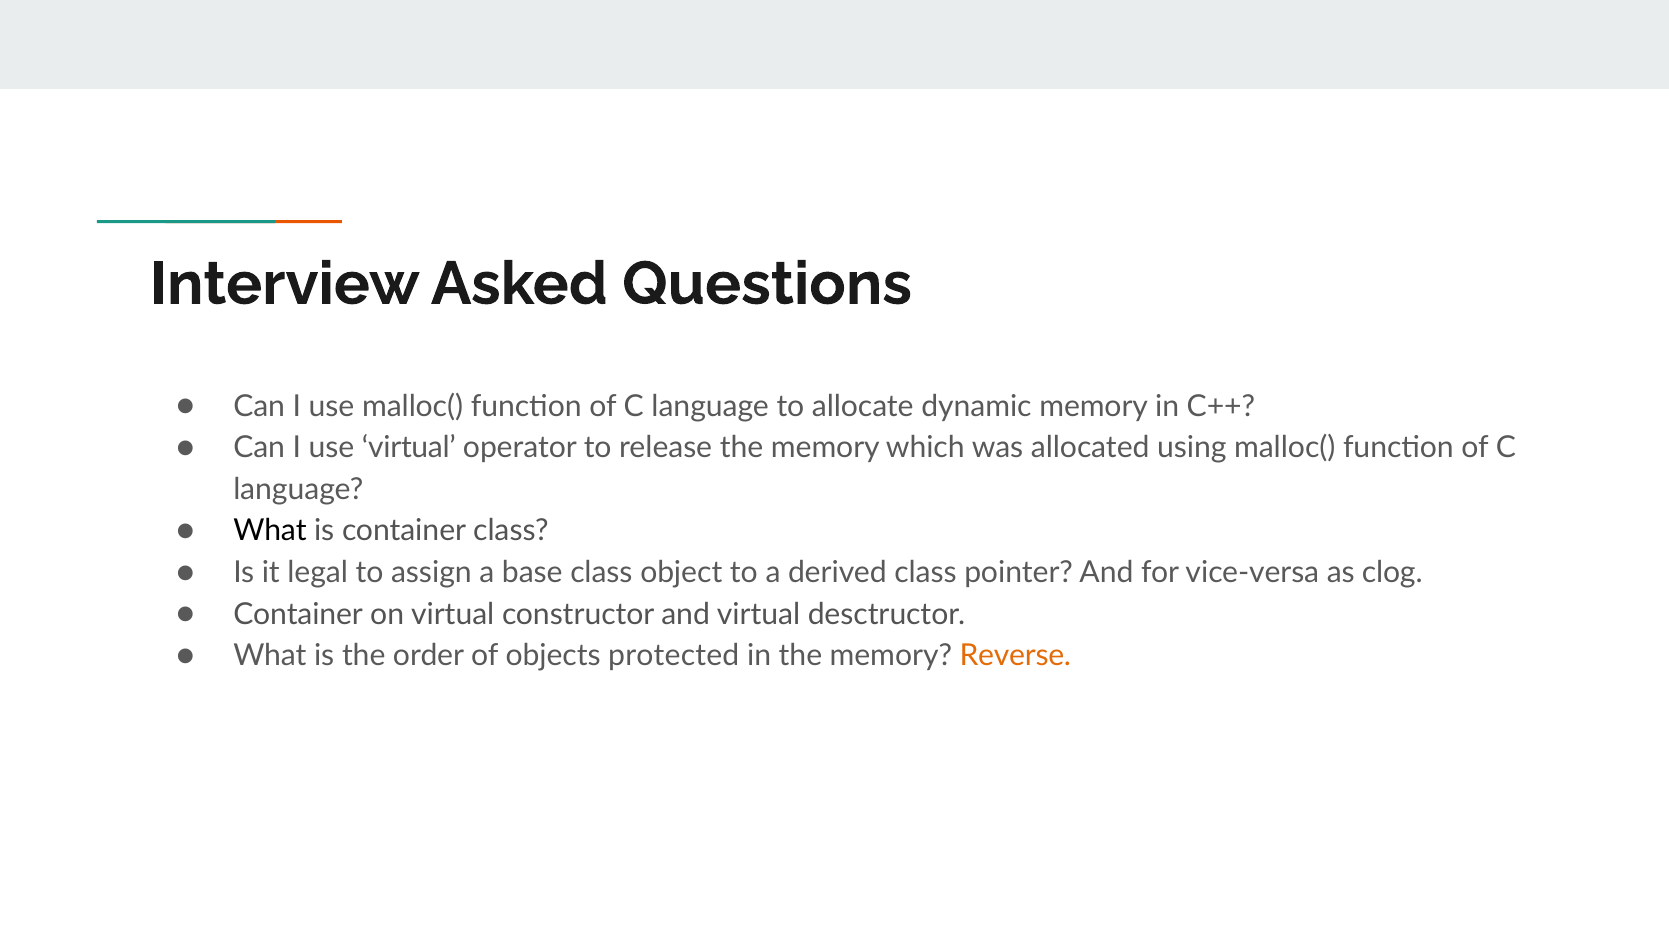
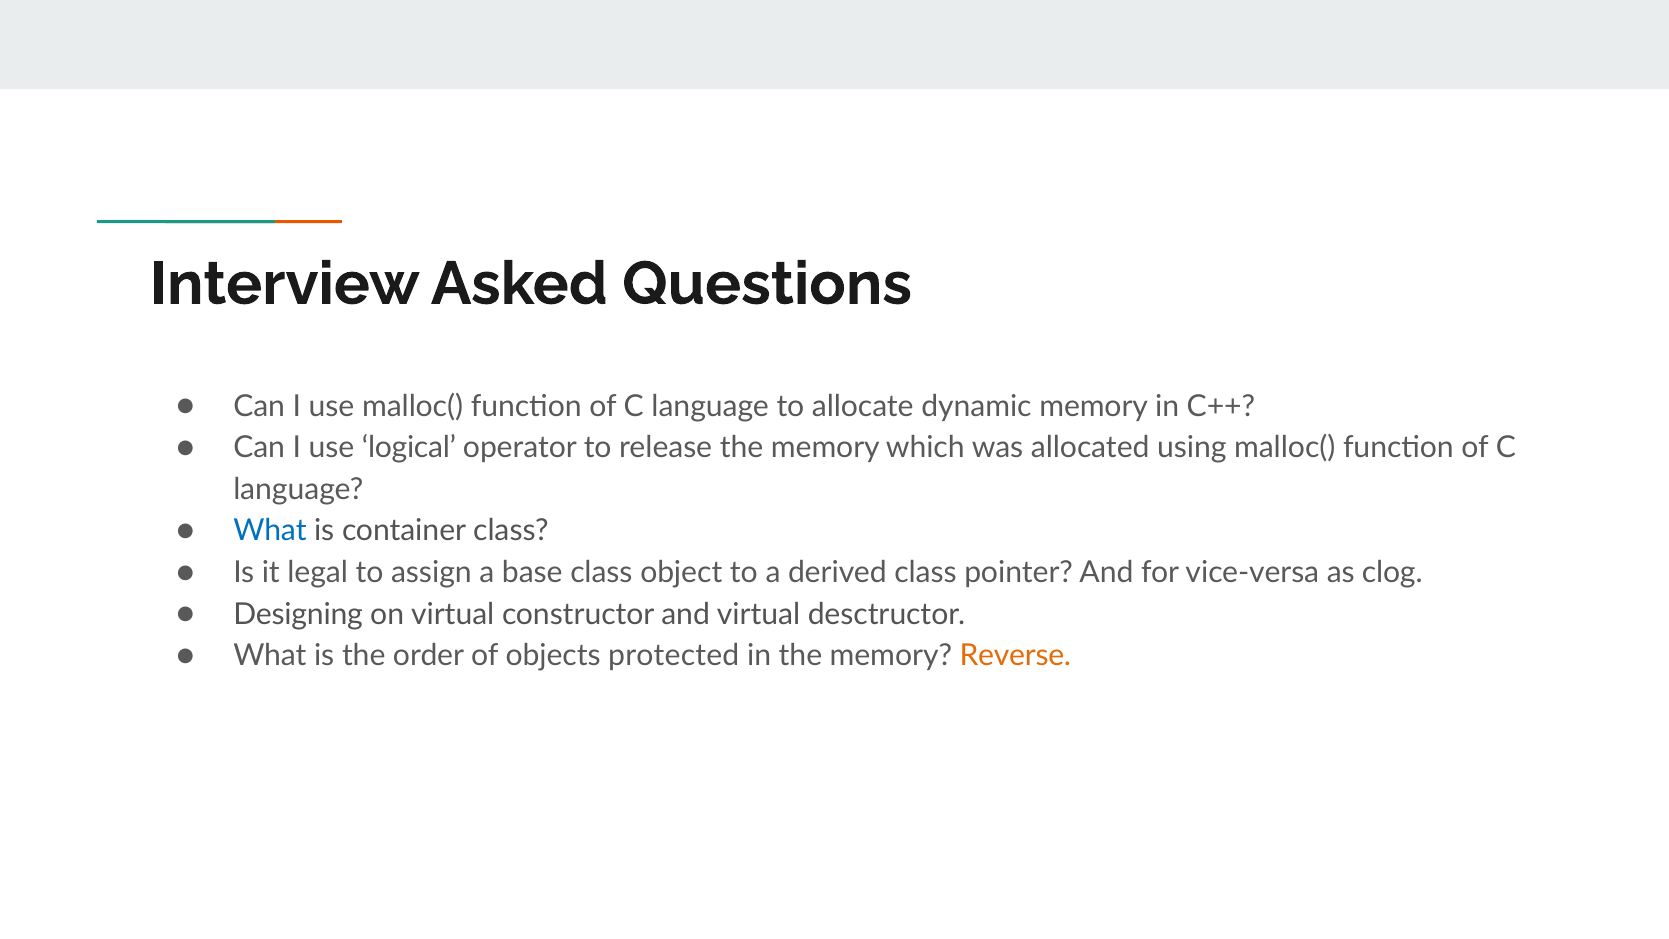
use virtual: virtual -> logical (409, 448)
What colour: black -> blue (270, 531)
Container: Container -> Designing (298, 614)
